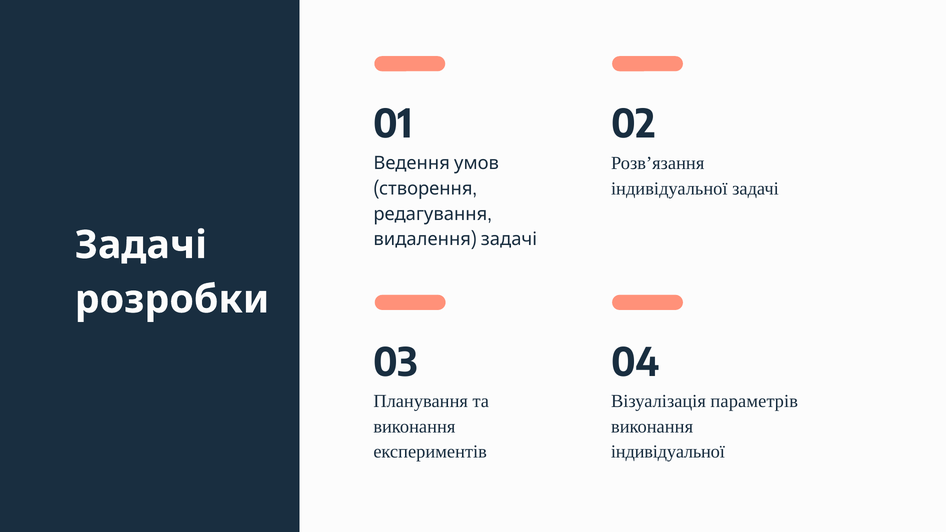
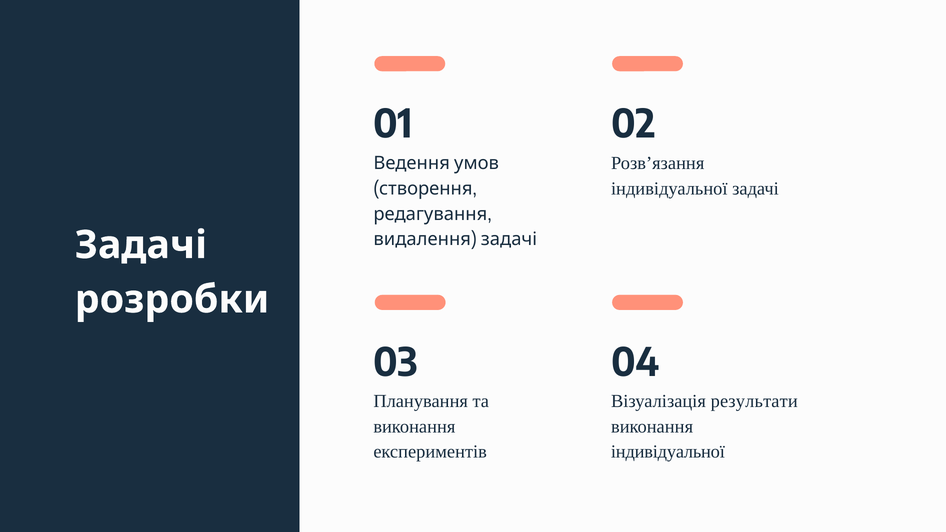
параметрів: параметрів -> результати (754, 401)
